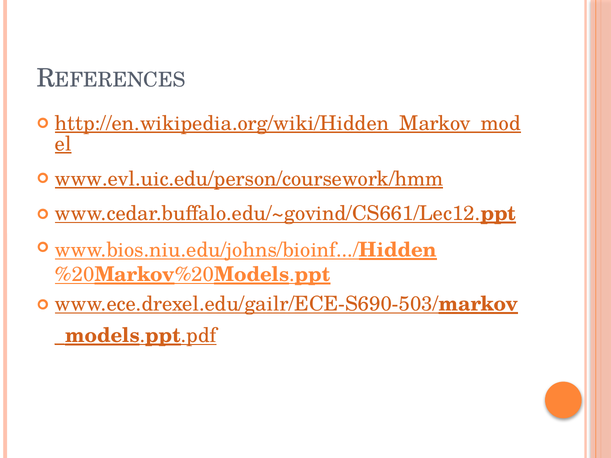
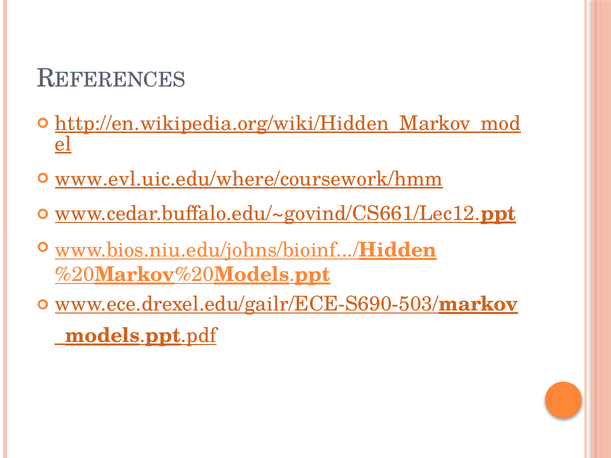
www.evl.uic.edu/person/coursework/hmm: www.evl.uic.edu/person/coursework/hmm -> www.evl.uic.edu/where/coursework/hmm (249, 179)
